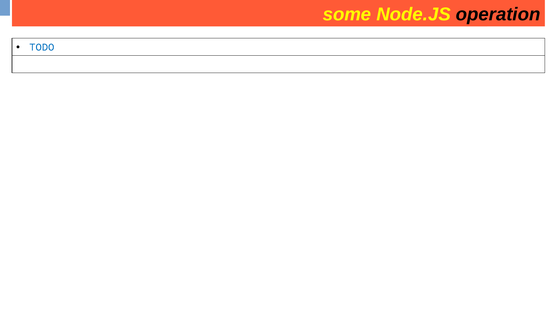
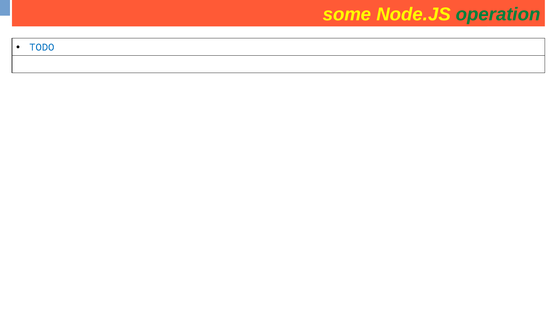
operation colour: black -> green (498, 14)
